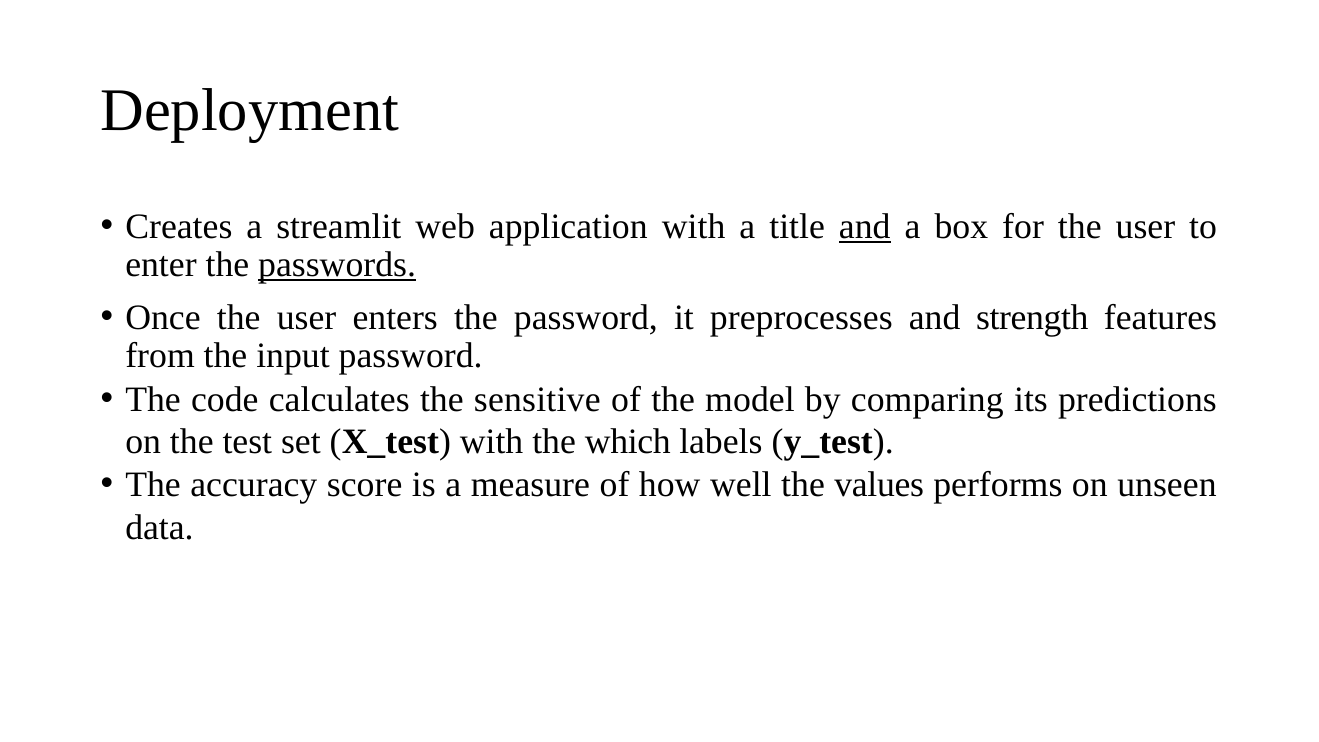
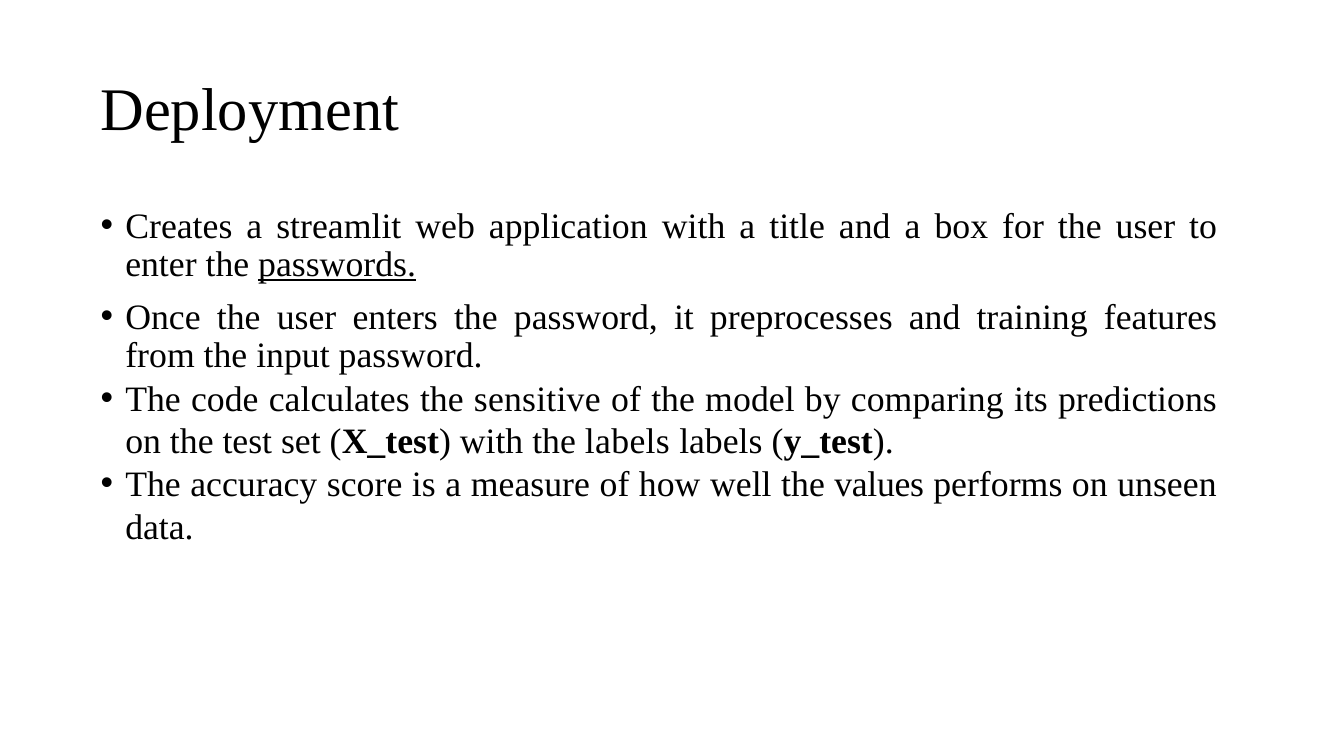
and underline: present -> none (865, 226)
strength: strength -> training (1032, 317)
the which: which -> labels (627, 442)
